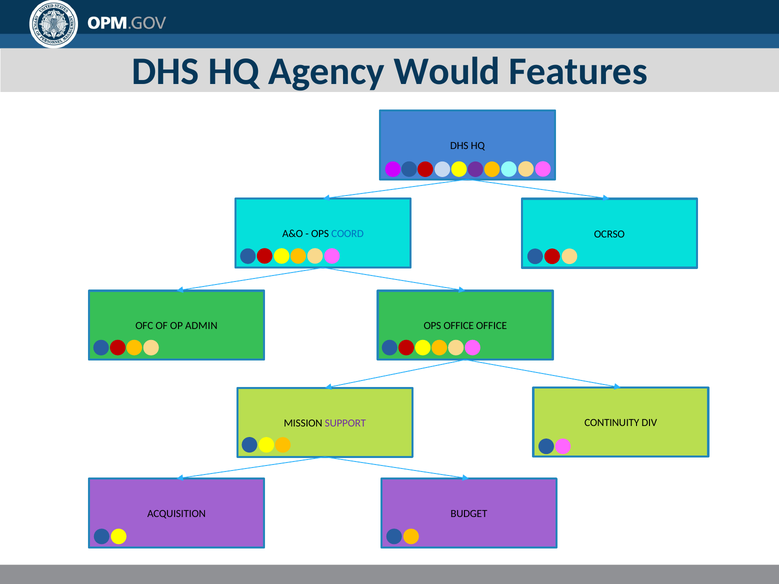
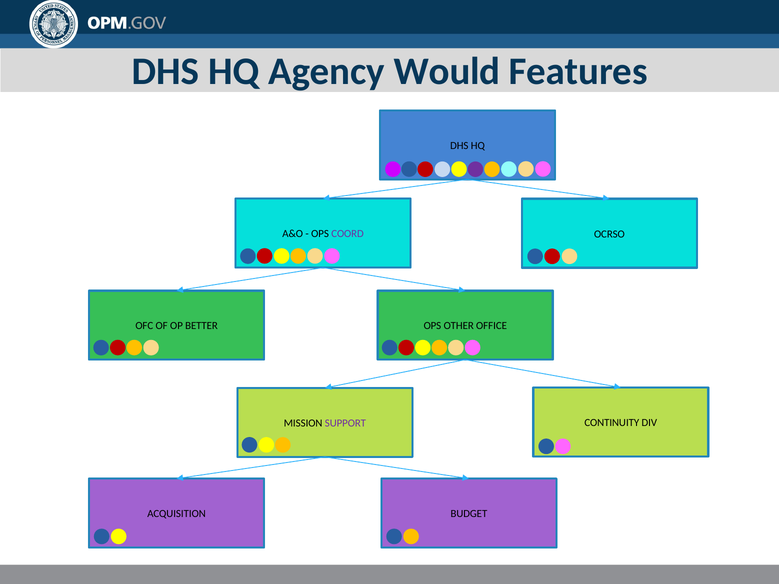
COORD colour: blue -> purple (347, 234)
ADMIN: ADMIN -> BETTER (201, 326)
OPS OFFICE: OFFICE -> OTHER (459, 326)
